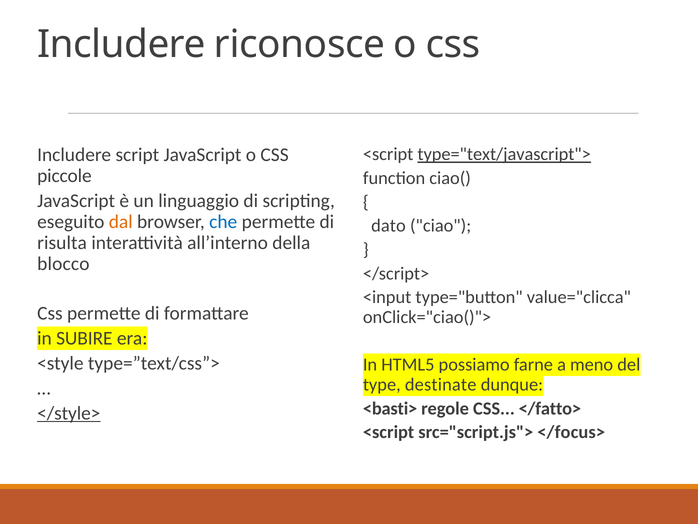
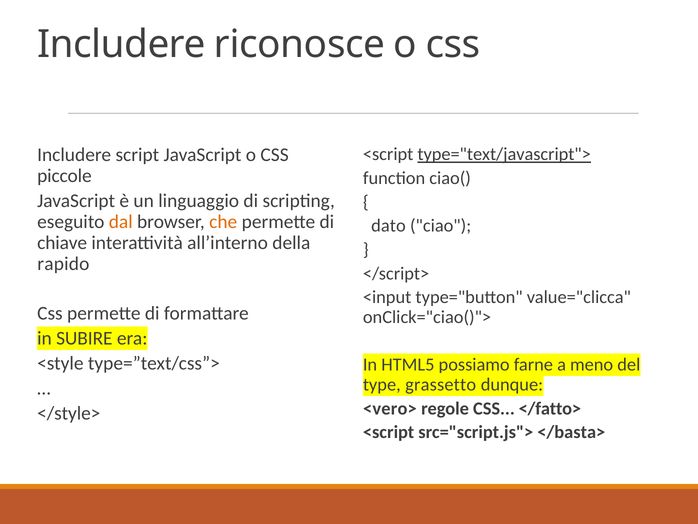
che colour: blue -> orange (223, 222)
risulta: risulta -> chiave (62, 243)
blocco: blocco -> rapido (63, 264)
destinate: destinate -> grassetto (441, 384)
<basti>: <basti> -> <vero> (390, 408)
</style> underline: present -> none (69, 413)
</focus>: </focus> -> </basta> (571, 432)
